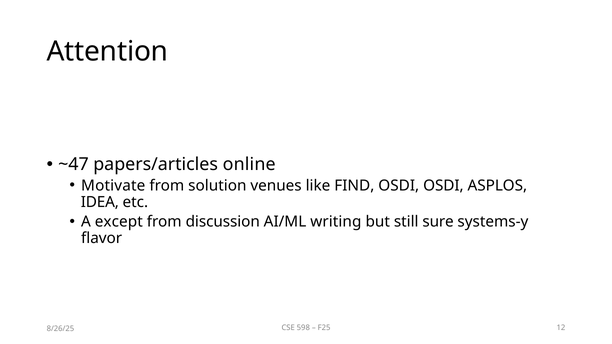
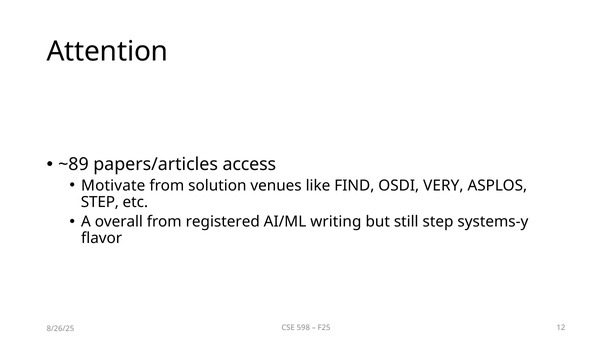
~47: ~47 -> ~89 (73, 165)
online: online -> access (249, 165)
OSDI OSDI: OSDI -> VERY (443, 186)
IDEA: IDEA -> STEP (100, 202)
except: except -> overall (119, 222)
discussion: discussion -> registered (223, 222)
still sure: sure -> step (438, 222)
